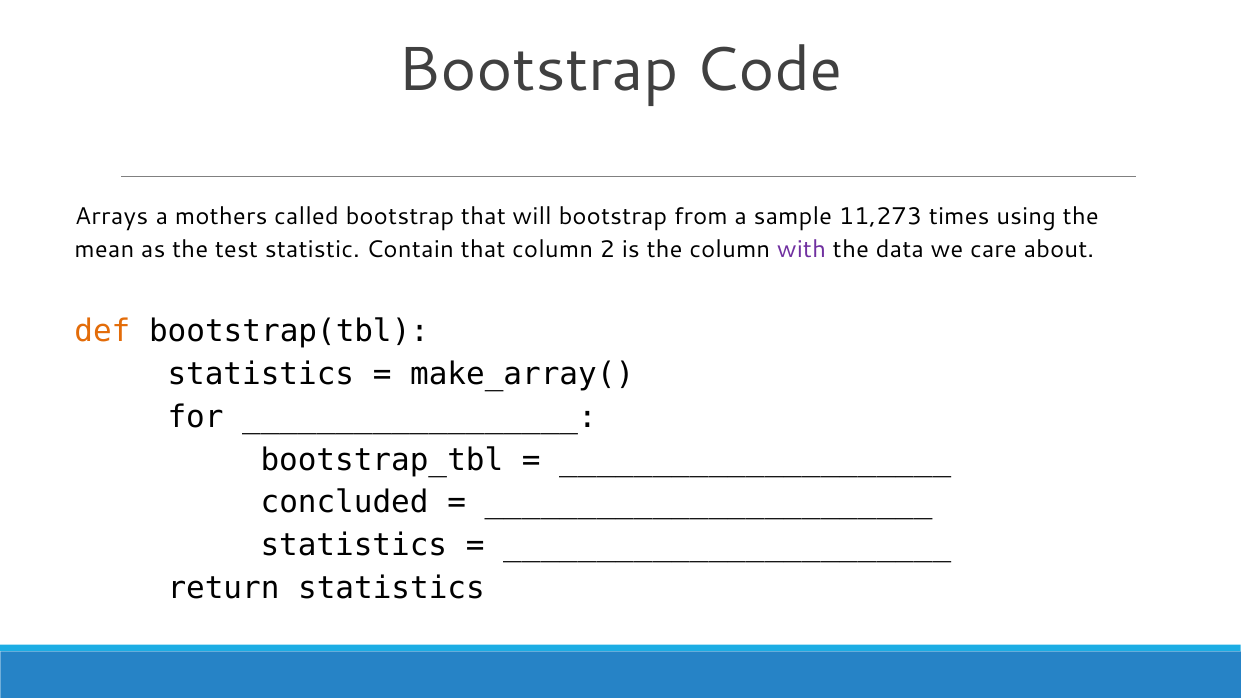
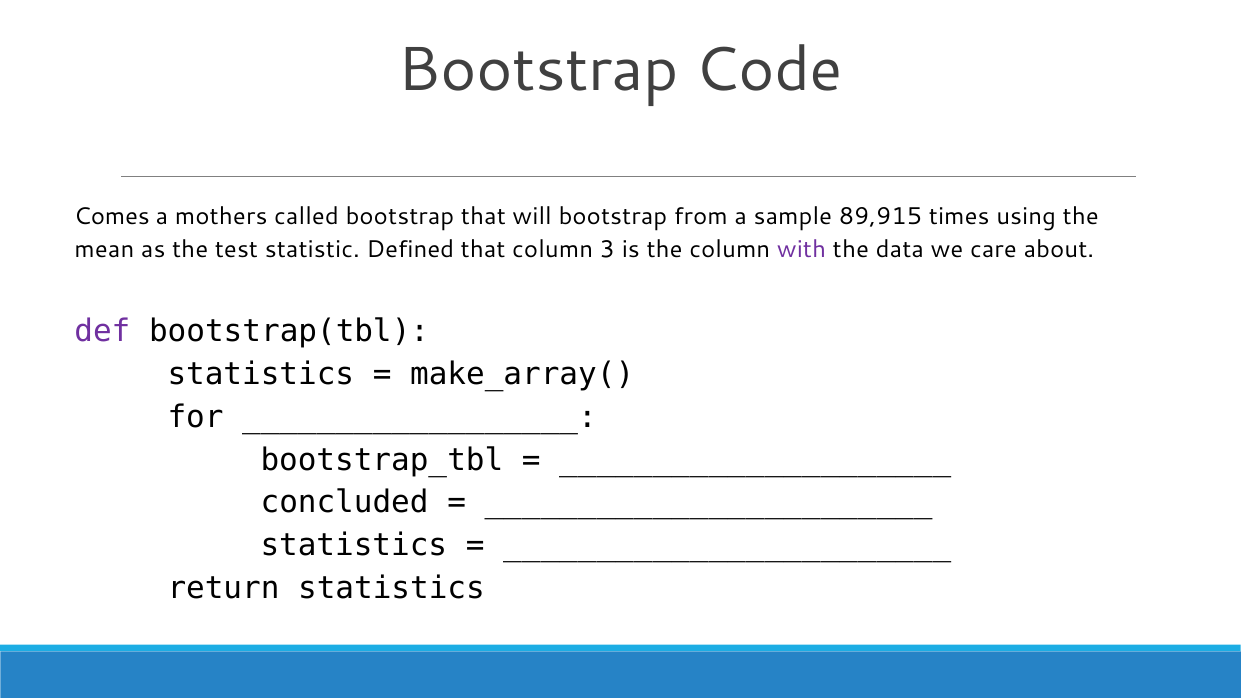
Arrays: Arrays -> Comes (112, 216)
11,273: 11,273 -> 89,915 (880, 216)
Contain: Contain -> Defined (410, 250)
2: 2 -> 3 (607, 250)
def colour: orange -> purple (102, 332)
